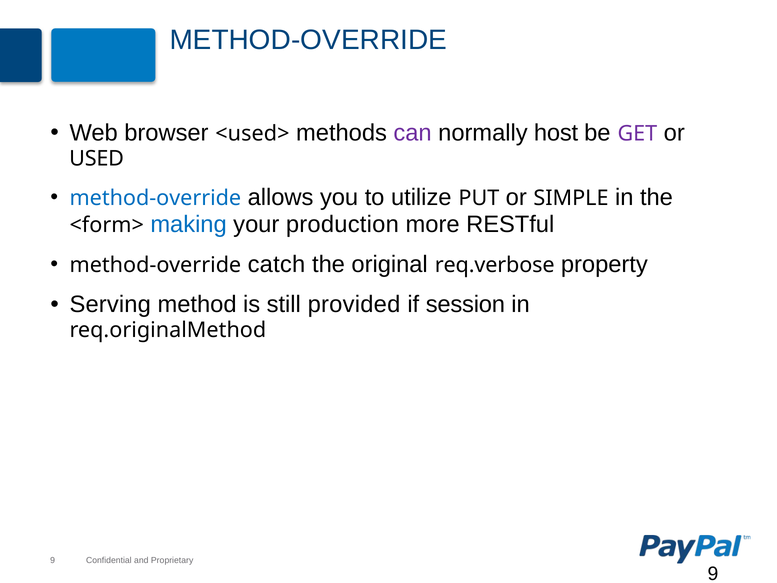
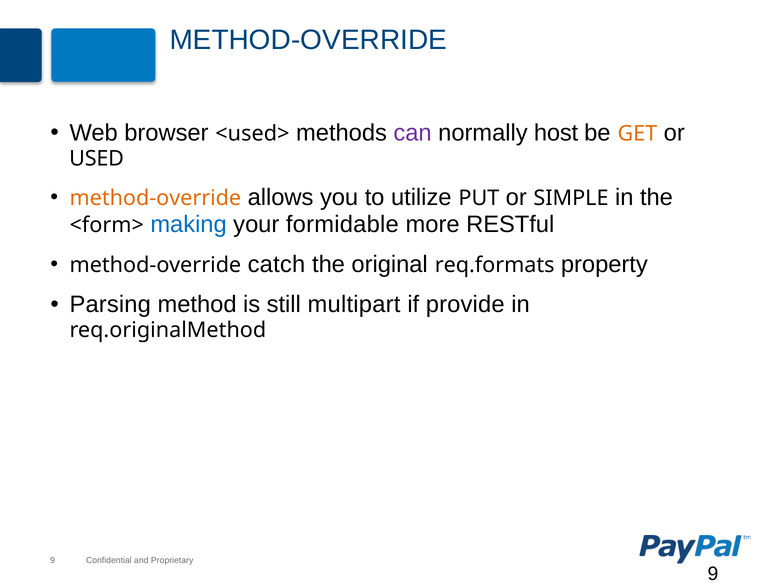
GET colour: purple -> orange (637, 133)
method-override colour: blue -> orange (155, 198)
production: production -> formidable (342, 224)
req.verbose: req.verbose -> req.formats (495, 265)
Serving: Serving -> Parsing (110, 304)
provided: provided -> multipart (354, 304)
session: session -> provide (465, 304)
